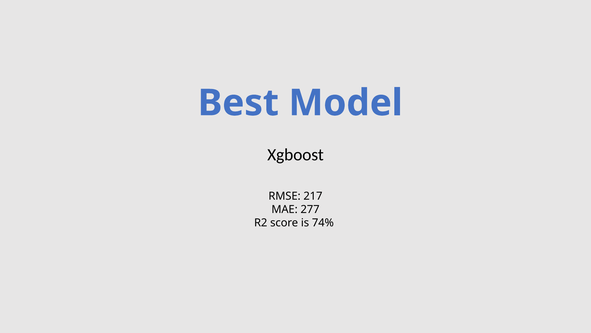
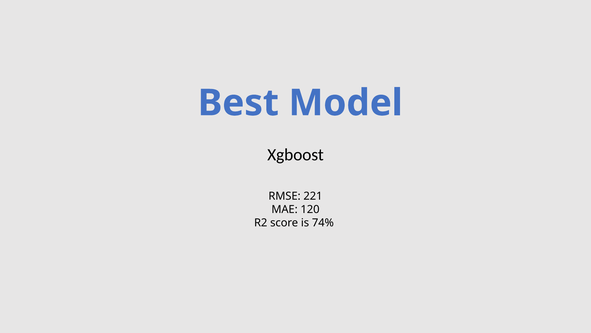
217: 217 -> 221 (313, 196)
277: 277 -> 120 (310, 209)
